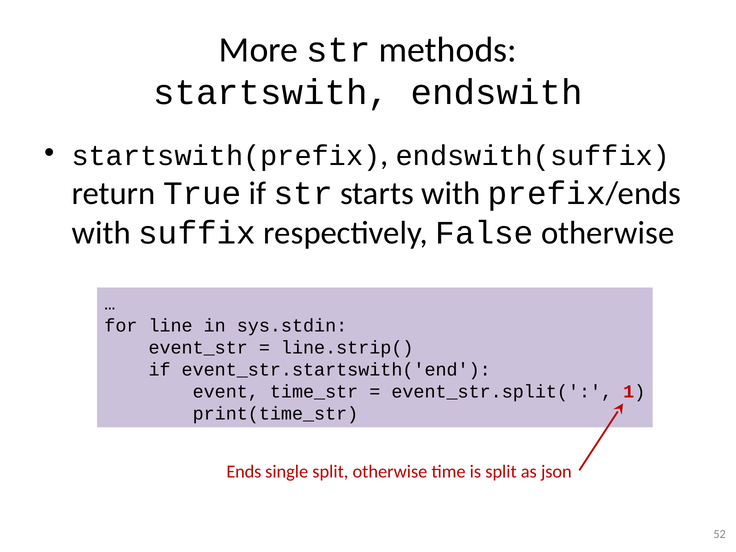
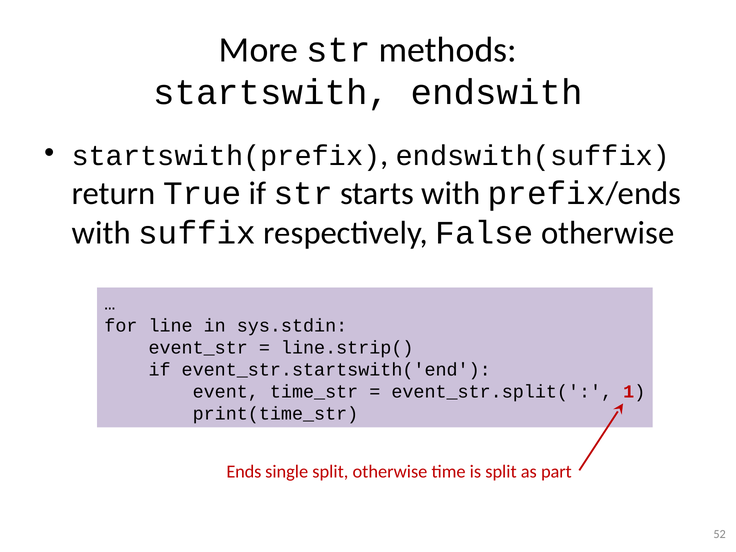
json: json -> part (556, 472)
